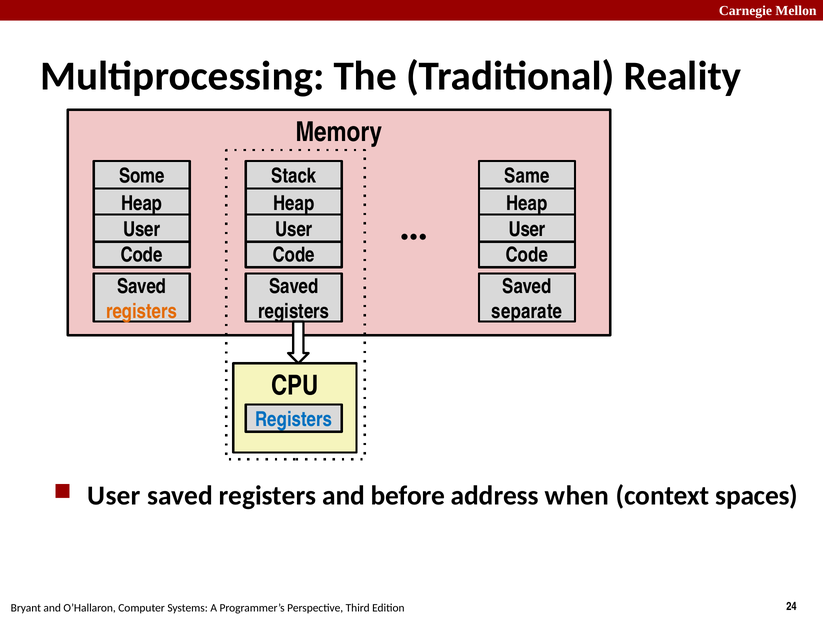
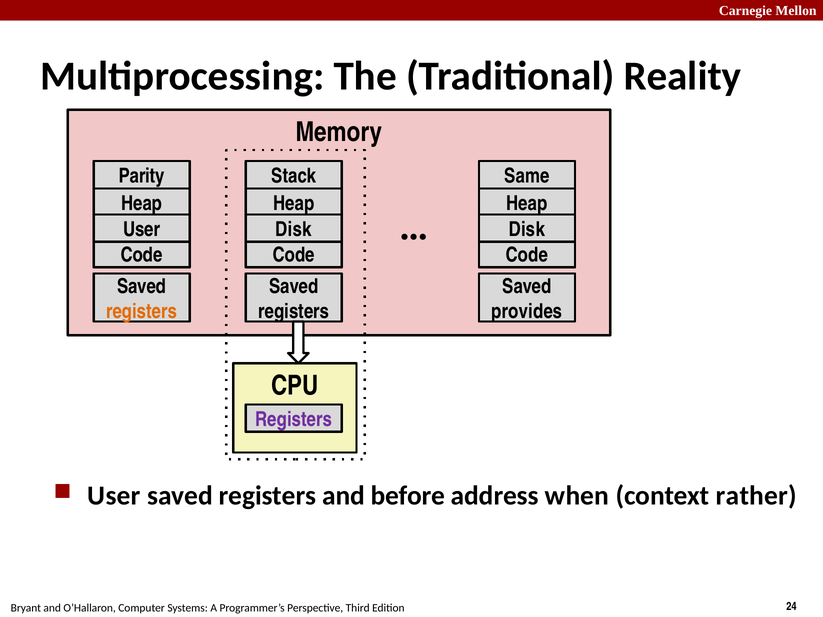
Some: Some -> Parity (142, 176)
User: User -> Disk (294, 230)
User: User -> Disk (527, 230)
separate: separate -> provides (527, 311)
Registers colour: blue -> purple (294, 420)
spaces: spaces -> rather (756, 496)
